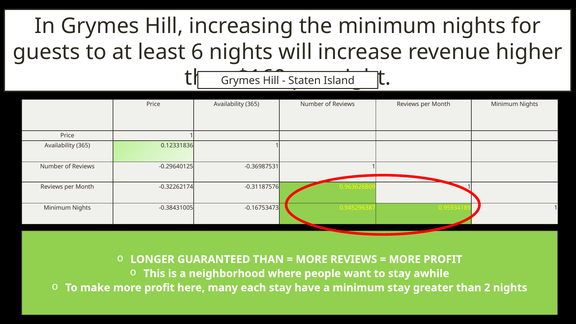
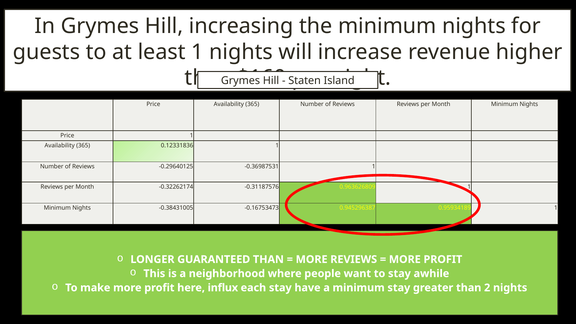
least 6: 6 -> 1 (198, 52)
many: many -> influx (223, 288)
